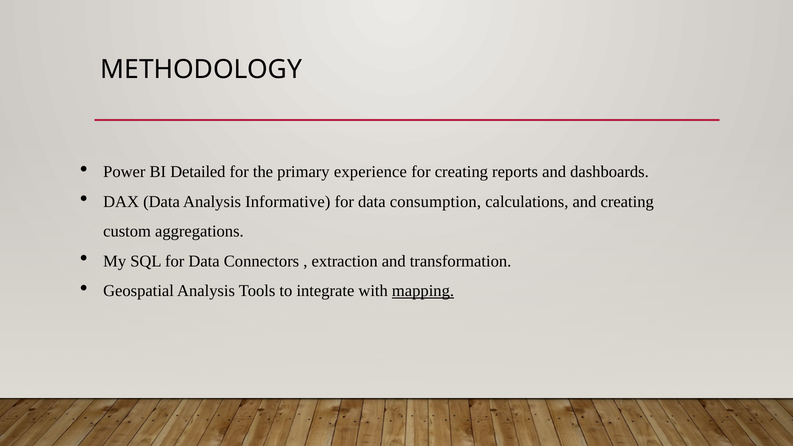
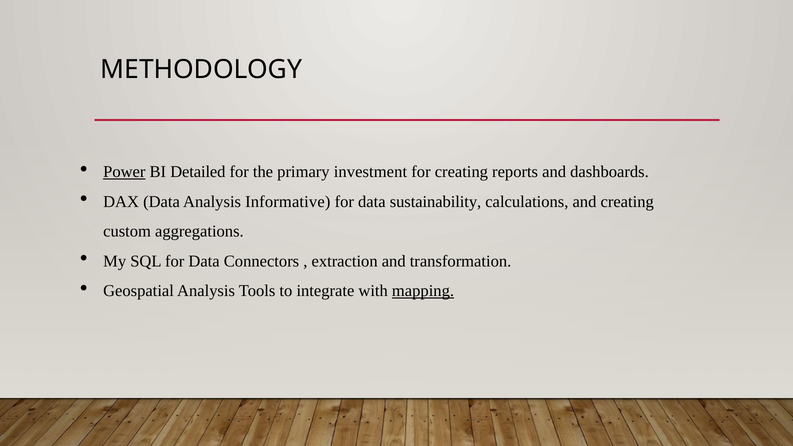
Power underline: none -> present (124, 172)
experience: experience -> investment (370, 172)
consumption: consumption -> sustainability (436, 202)
